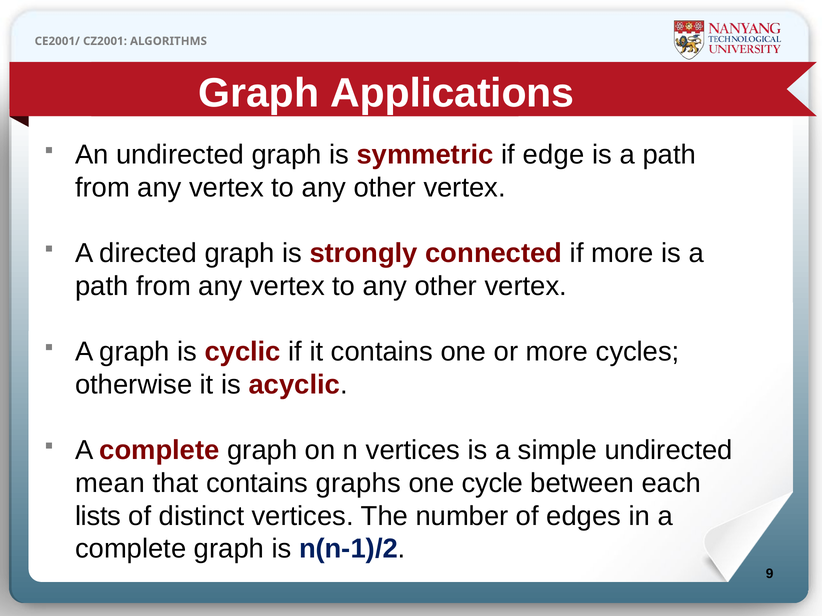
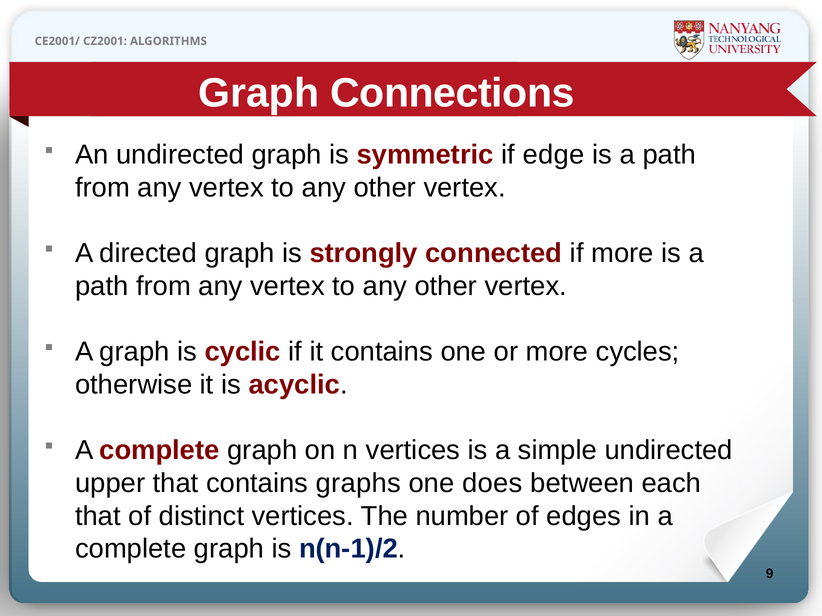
Applications: Applications -> Connections (452, 93)
mean: mean -> upper (110, 484)
cycle: cycle -> does (492, 484)
lists: lists -> that (98, 516)
